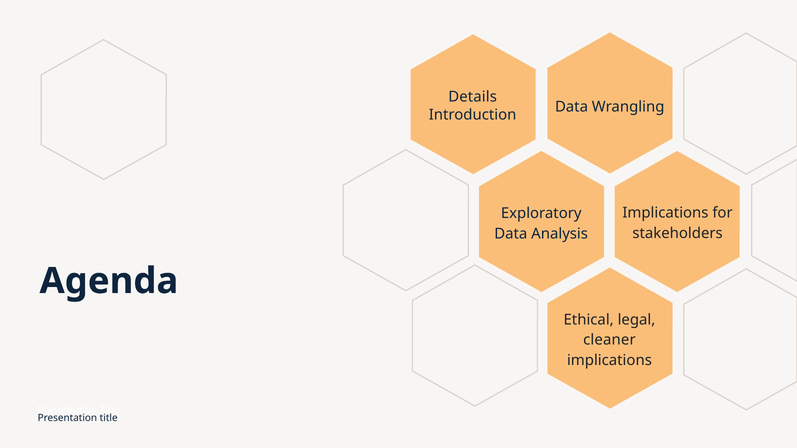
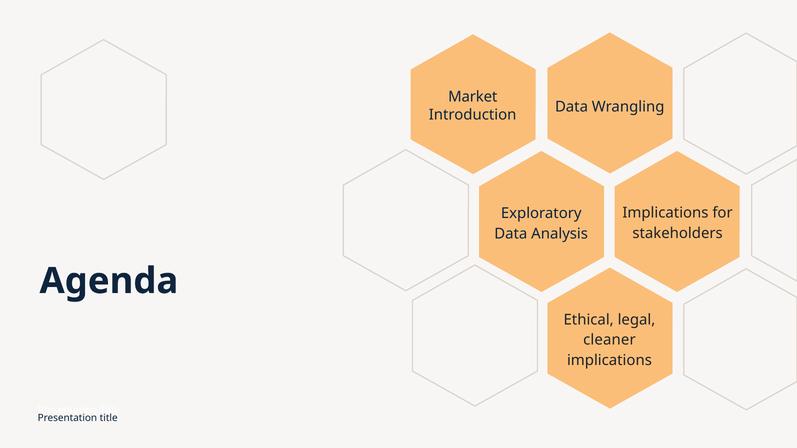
Details: Details -> Market (473, 97)
